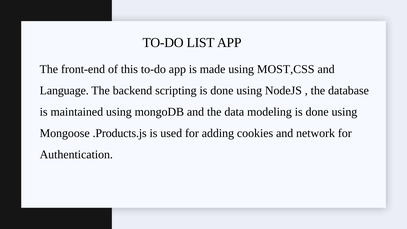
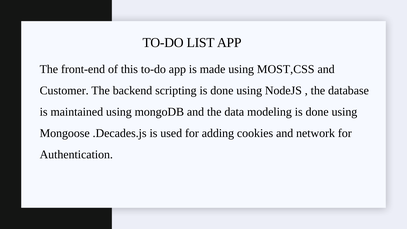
Language: Language -> Customer (64, 91)
.Products.js: .Products.js -> .Decades.js (120, 133)
